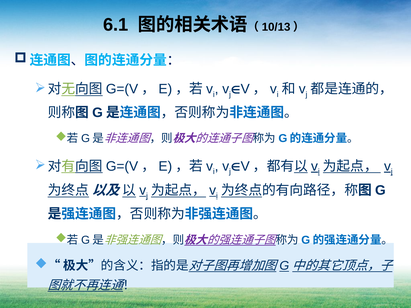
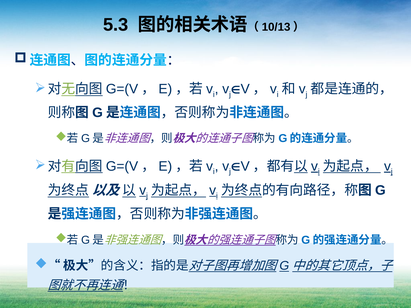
6.1: 6.1 -> 5.3 (116, 25)
